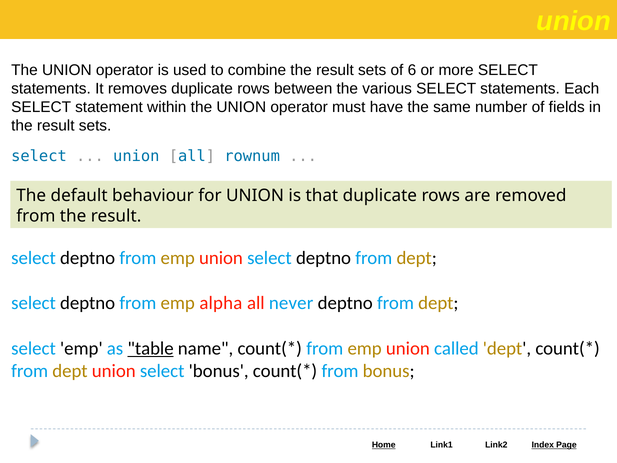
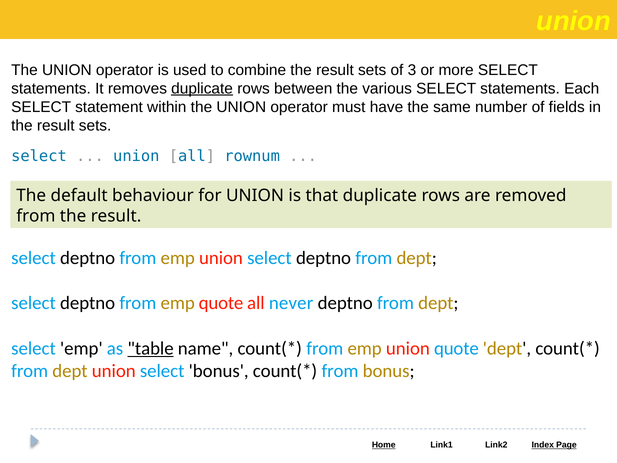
6: 6 -> 3 (412, 70)
duplicate underline: none -> present (202, 88)
emp alpha: alpha -> quote (221, 303)
union called: called -> quote (456, 348)
